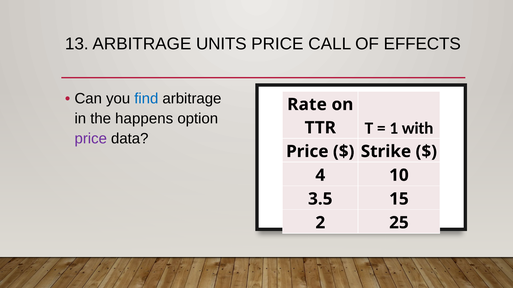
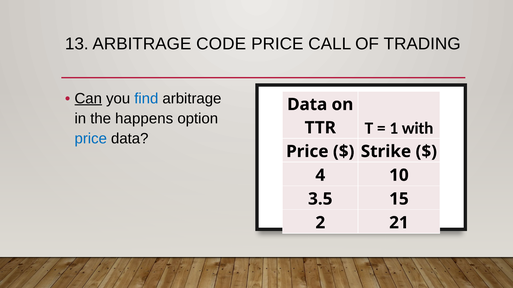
UNITS: UNITS -> CODE (221, 44)
EFFECTS: EFFECTS -> TRADING (422, 44)
Can underline: none -> present (88, 99)
Rate: Rate -> Data (307, 105)
price colour: purple -> blue (91, 139)
25: 25 -> 21 (399, 223)
